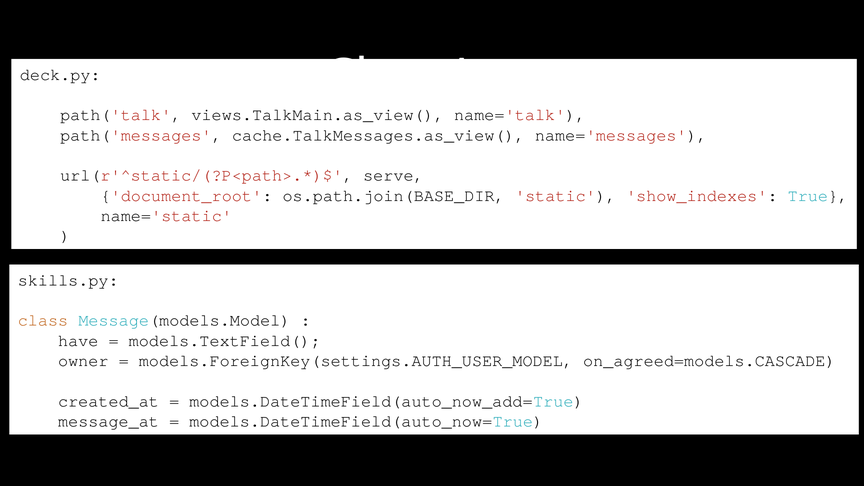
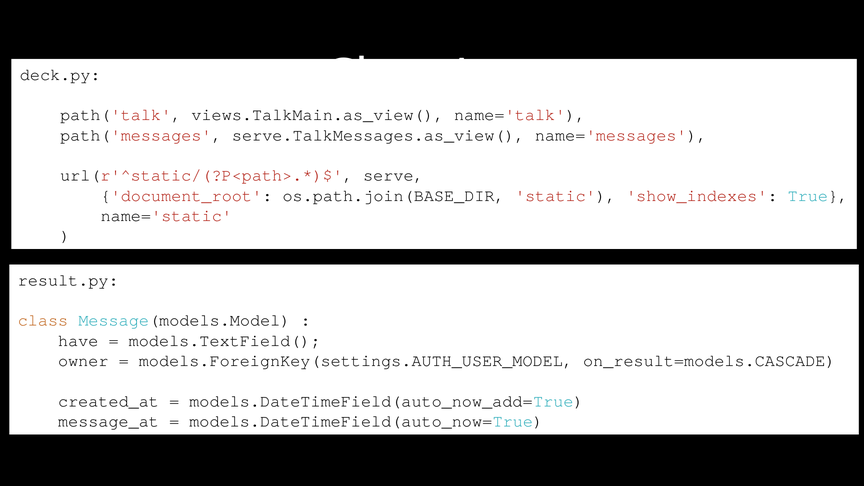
cache.TalkMessages.as_view(: cache.TalkMessages.as_view( -> serve.TalkMessages.as_view( (378, 135)
skills.py: skills.py -> result.py (68, 280)
on_agreed=models.CASCADE: on_agreed=models.CASCADE -> on_result=models.CASCADE (709, 361)
